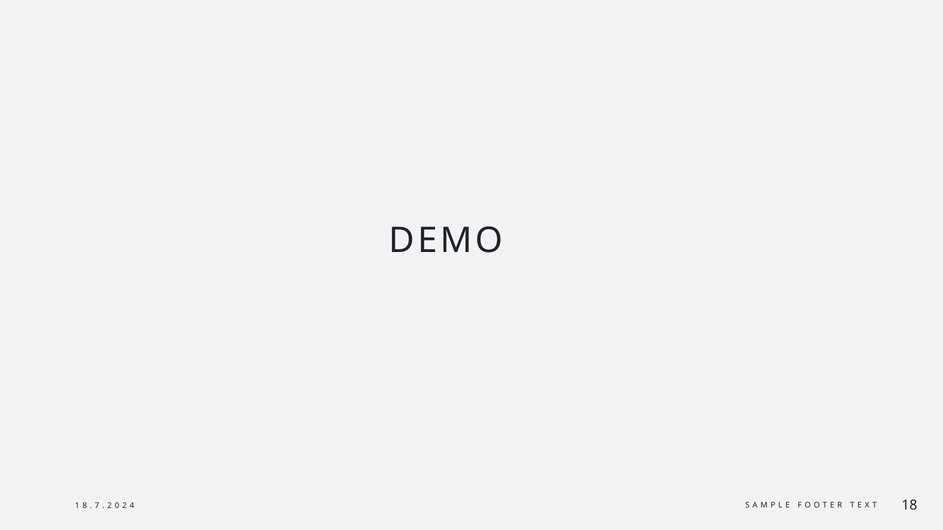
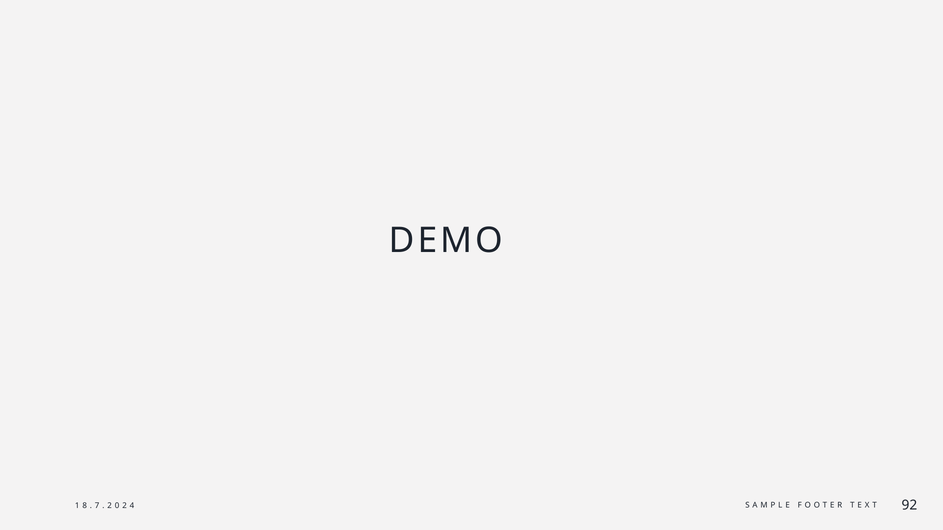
18: 18 -> 92 (909, 506)
